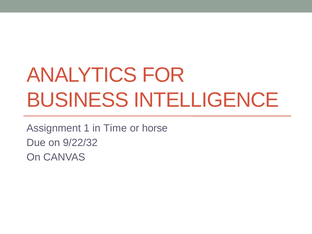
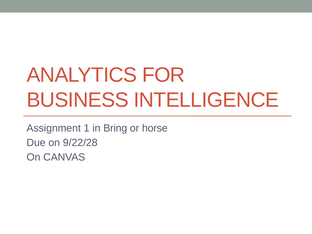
Time: Time -> Bring (115, 128)
9/22/32: 9/22/32 -> 9/22/28 (80, 143)
